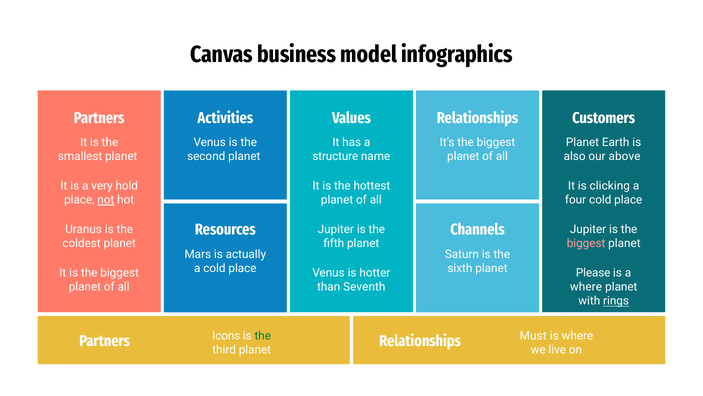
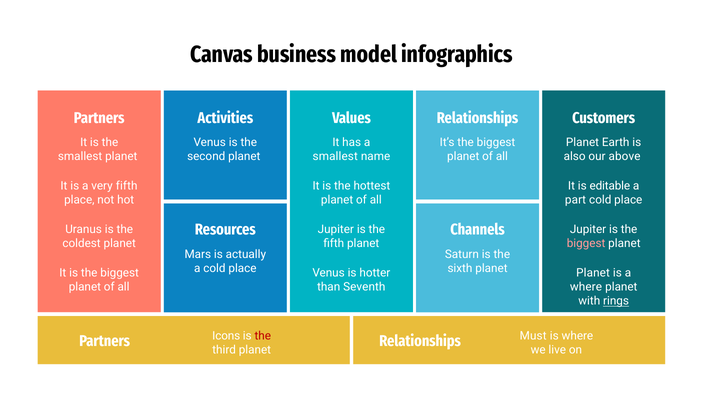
structure: structure -> smallest (335, 156)
very hold: hold -> fifth (127, 186)
clicking: clicking -> editable (610, 186)
not underline: present -> none (106, 200)
four: four -> part (576, 200)
Please: Please -> Planet (593, 273)
the colour: green -> red (263, 335)
